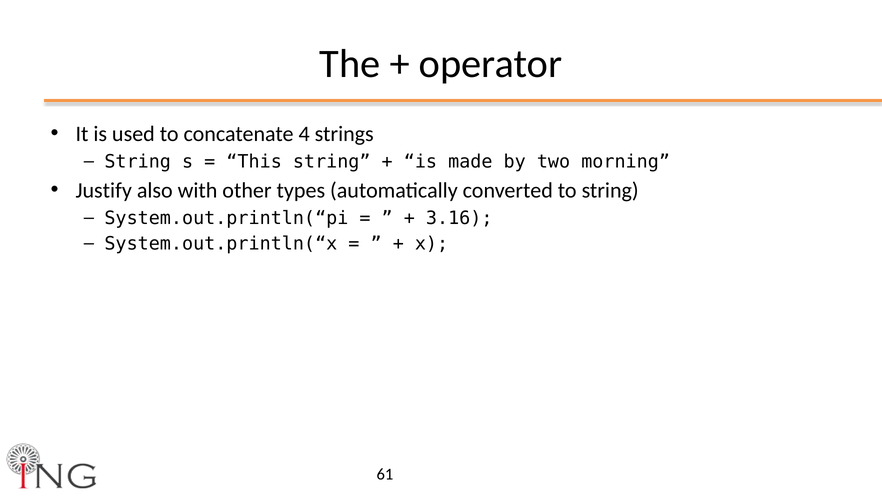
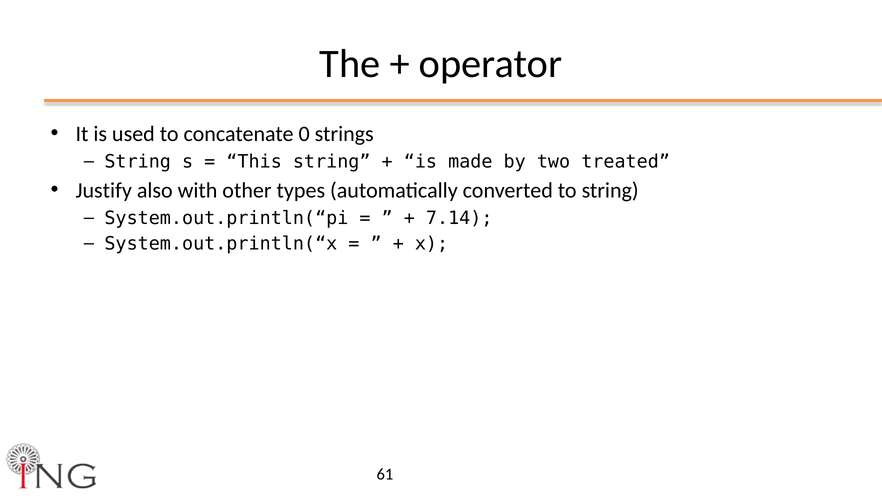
4: 4 -> 0 (304, 134)
morning: morning -> treated (626, 162)
3.16: 3.16 -> 7.14 (459, 218)
